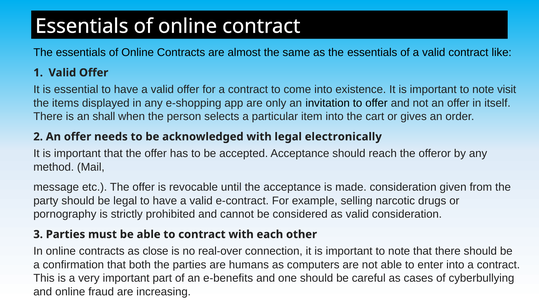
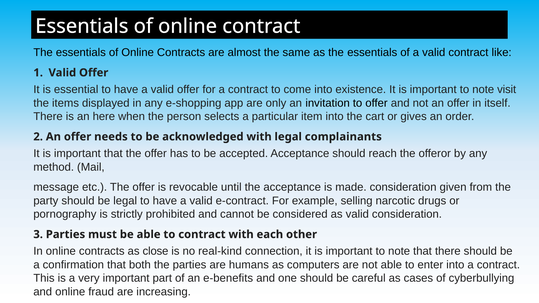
shall: shall -> here (104, 117)
electronically: electronically -> complainants (343, 137)
real-over: real-over -> real-kind (220, 251)
